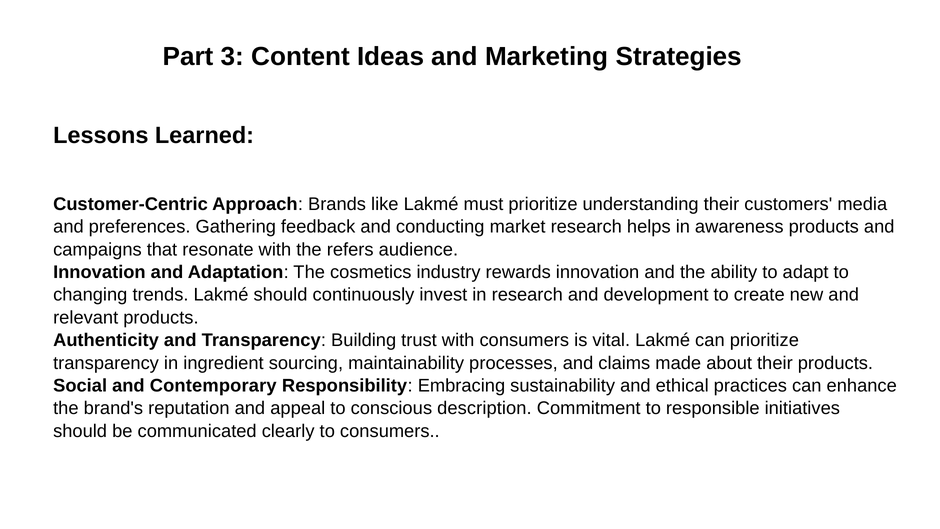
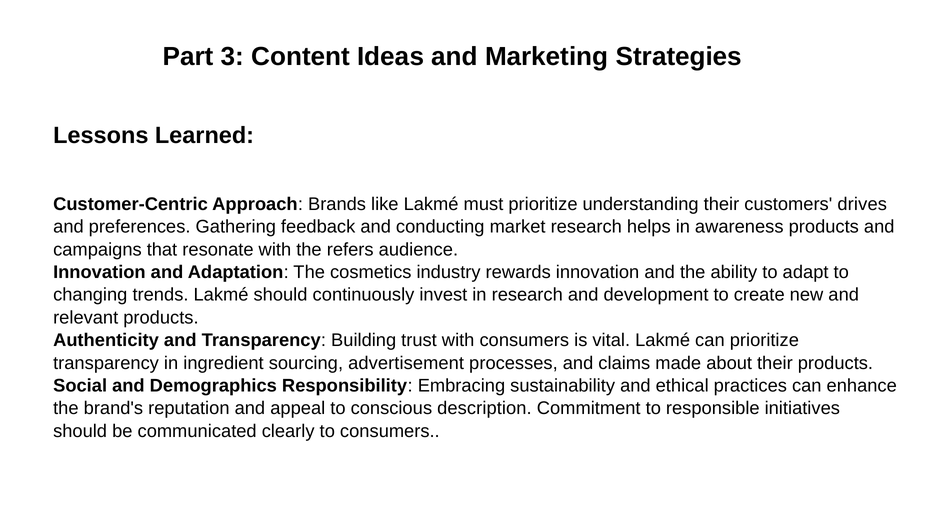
media: media -> drives (862, 204)
maintainability: maintainability -> advertisement (406, 363)
Contemporary: Contemporary -> Demographics (213, 386)
